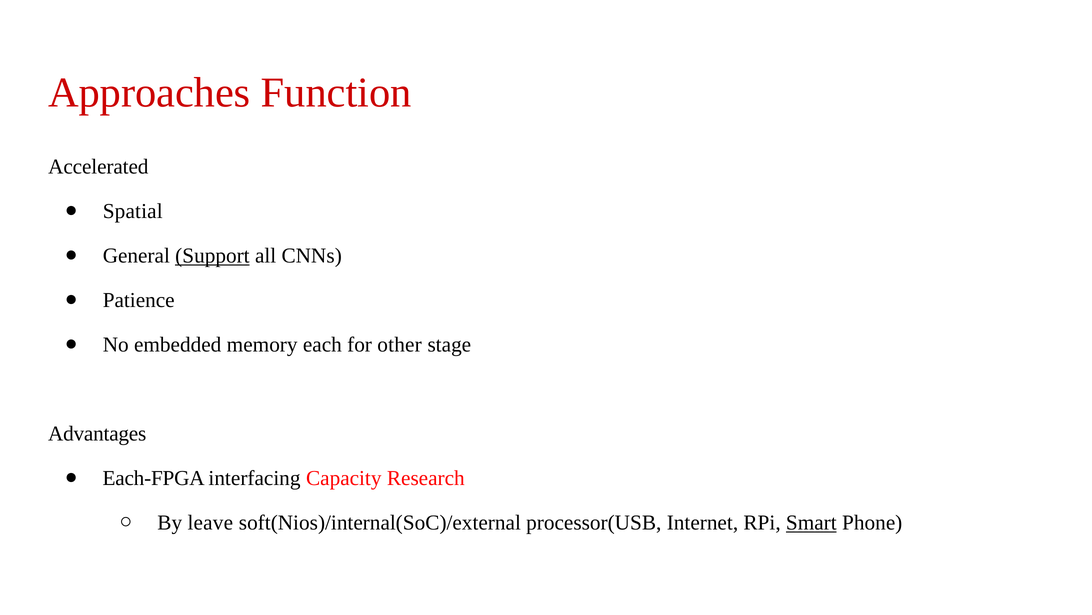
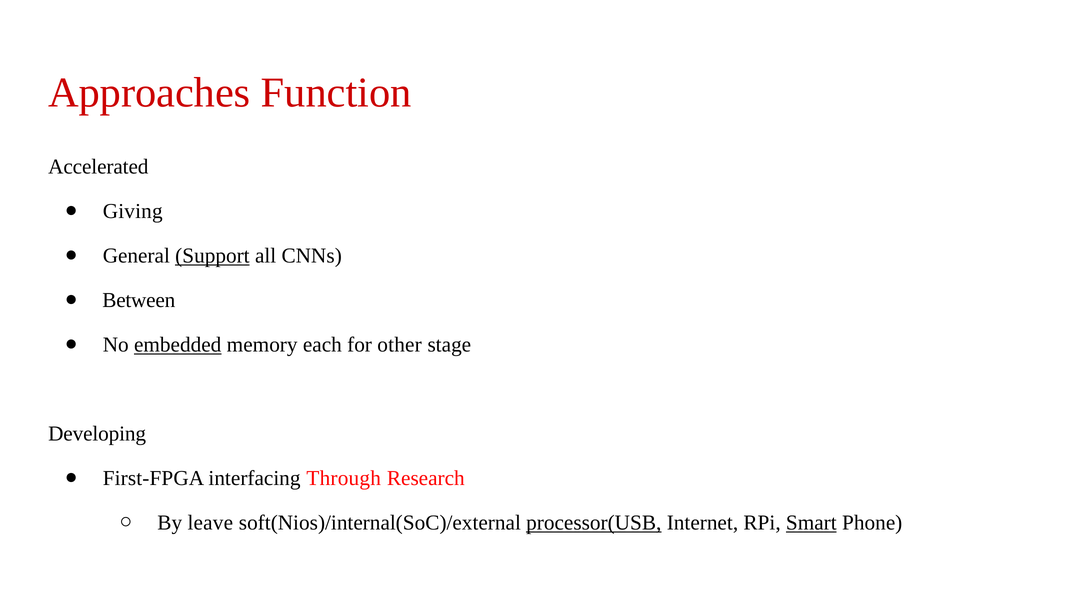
Spatial: Spatial -> Giving (133, 211)
Patience: Patience -> Between (139, 300)
embedded underline: none -> present (178, 344)
Advantages: Advantages -> Developing (97, 433)
Each-FPGA: Each-FPGA -> First-FPGA (153, 478)
Capacity: Capacity -> Through (344, 478)
processor(USB underline: none -> present (594, 522)
